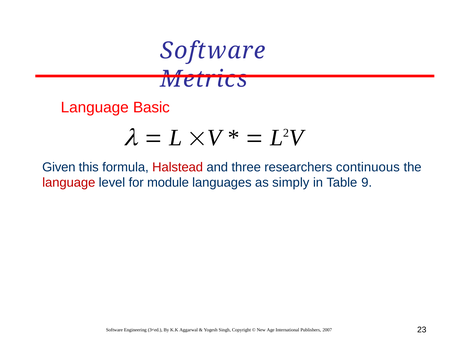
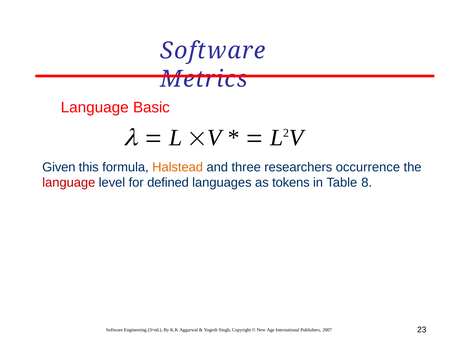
Halstead colour: red -> orange (178, 167)
continuous: continuous -> occurrence (368, 167)
module: module -> defined (168, 183)
simply: simply -> tokens (291, 183)
9: 9 -> 8 (367, 183)
